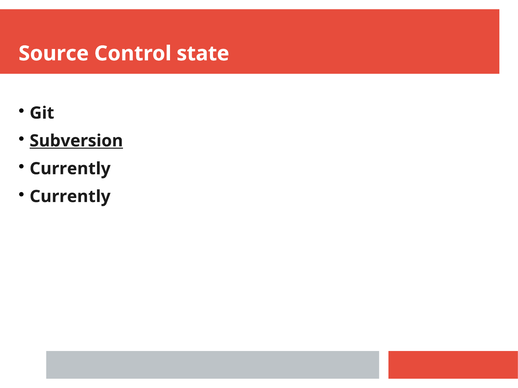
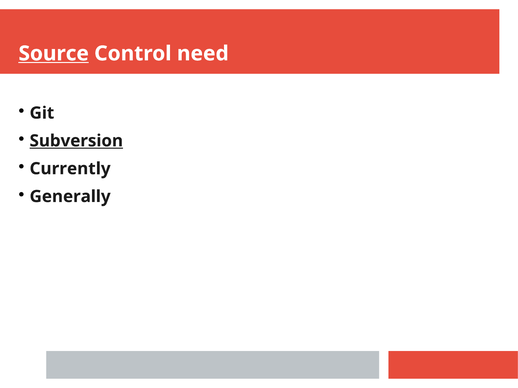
Source underline: none -> present (54, 54)
state: state -> need (203, 54)
Currently: Currently -> Generally (70, 197)
